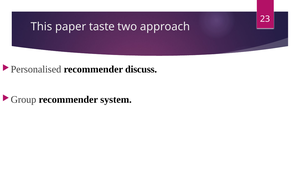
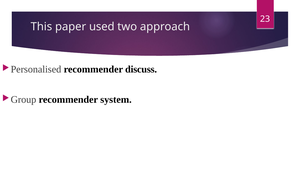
taste: taste -> used (102, 27)
